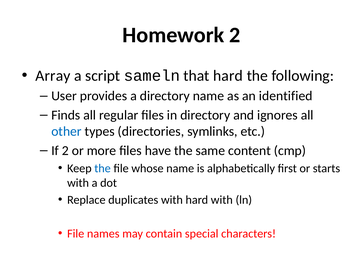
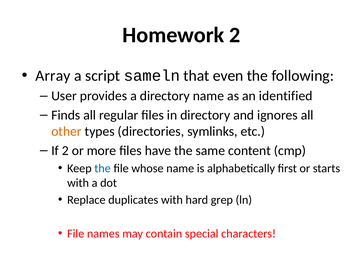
that hard: hard -> even (228, 76)
other colour: blue -> orange (66, 132)
hard with: with -> grep (222, 200)
